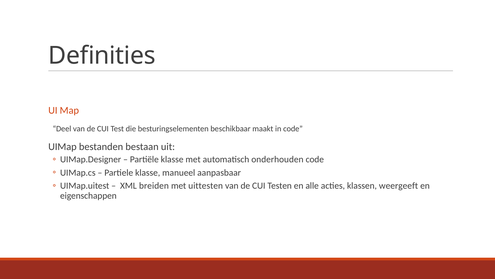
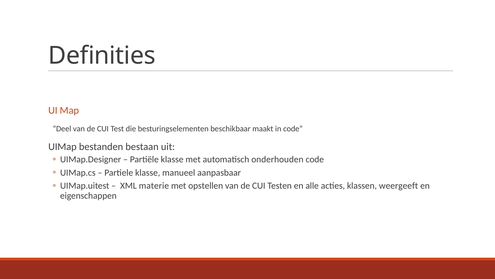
breiden: breiden -> materie (154, 185)
uittesten: uittesten -> opstellen (206, 185)
